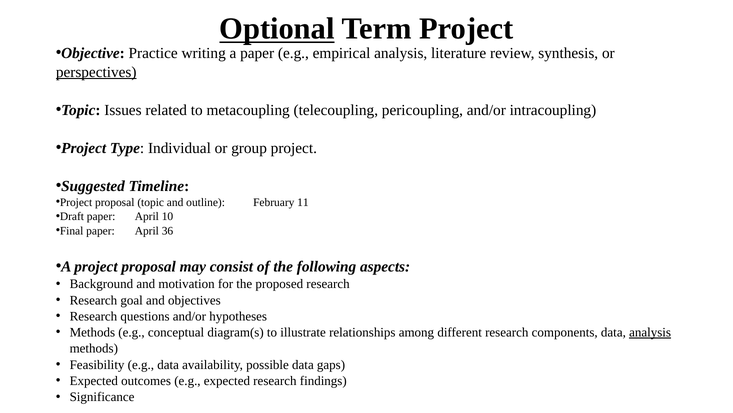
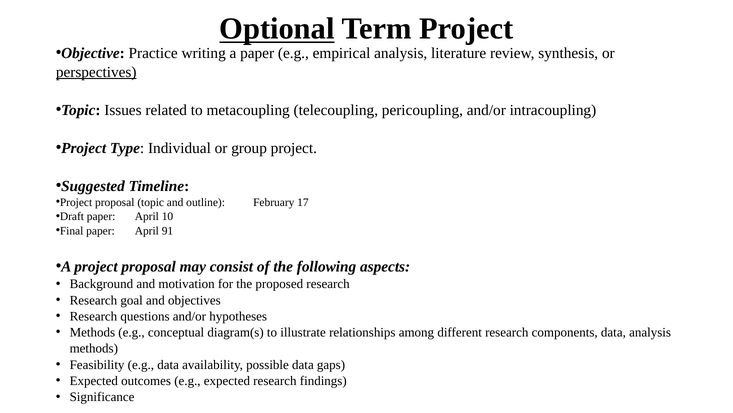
11: 11 -> 17 (303, 202)
36: 36 -> 91 (167, 230)
analysis underline: present -> none (650, 332)
